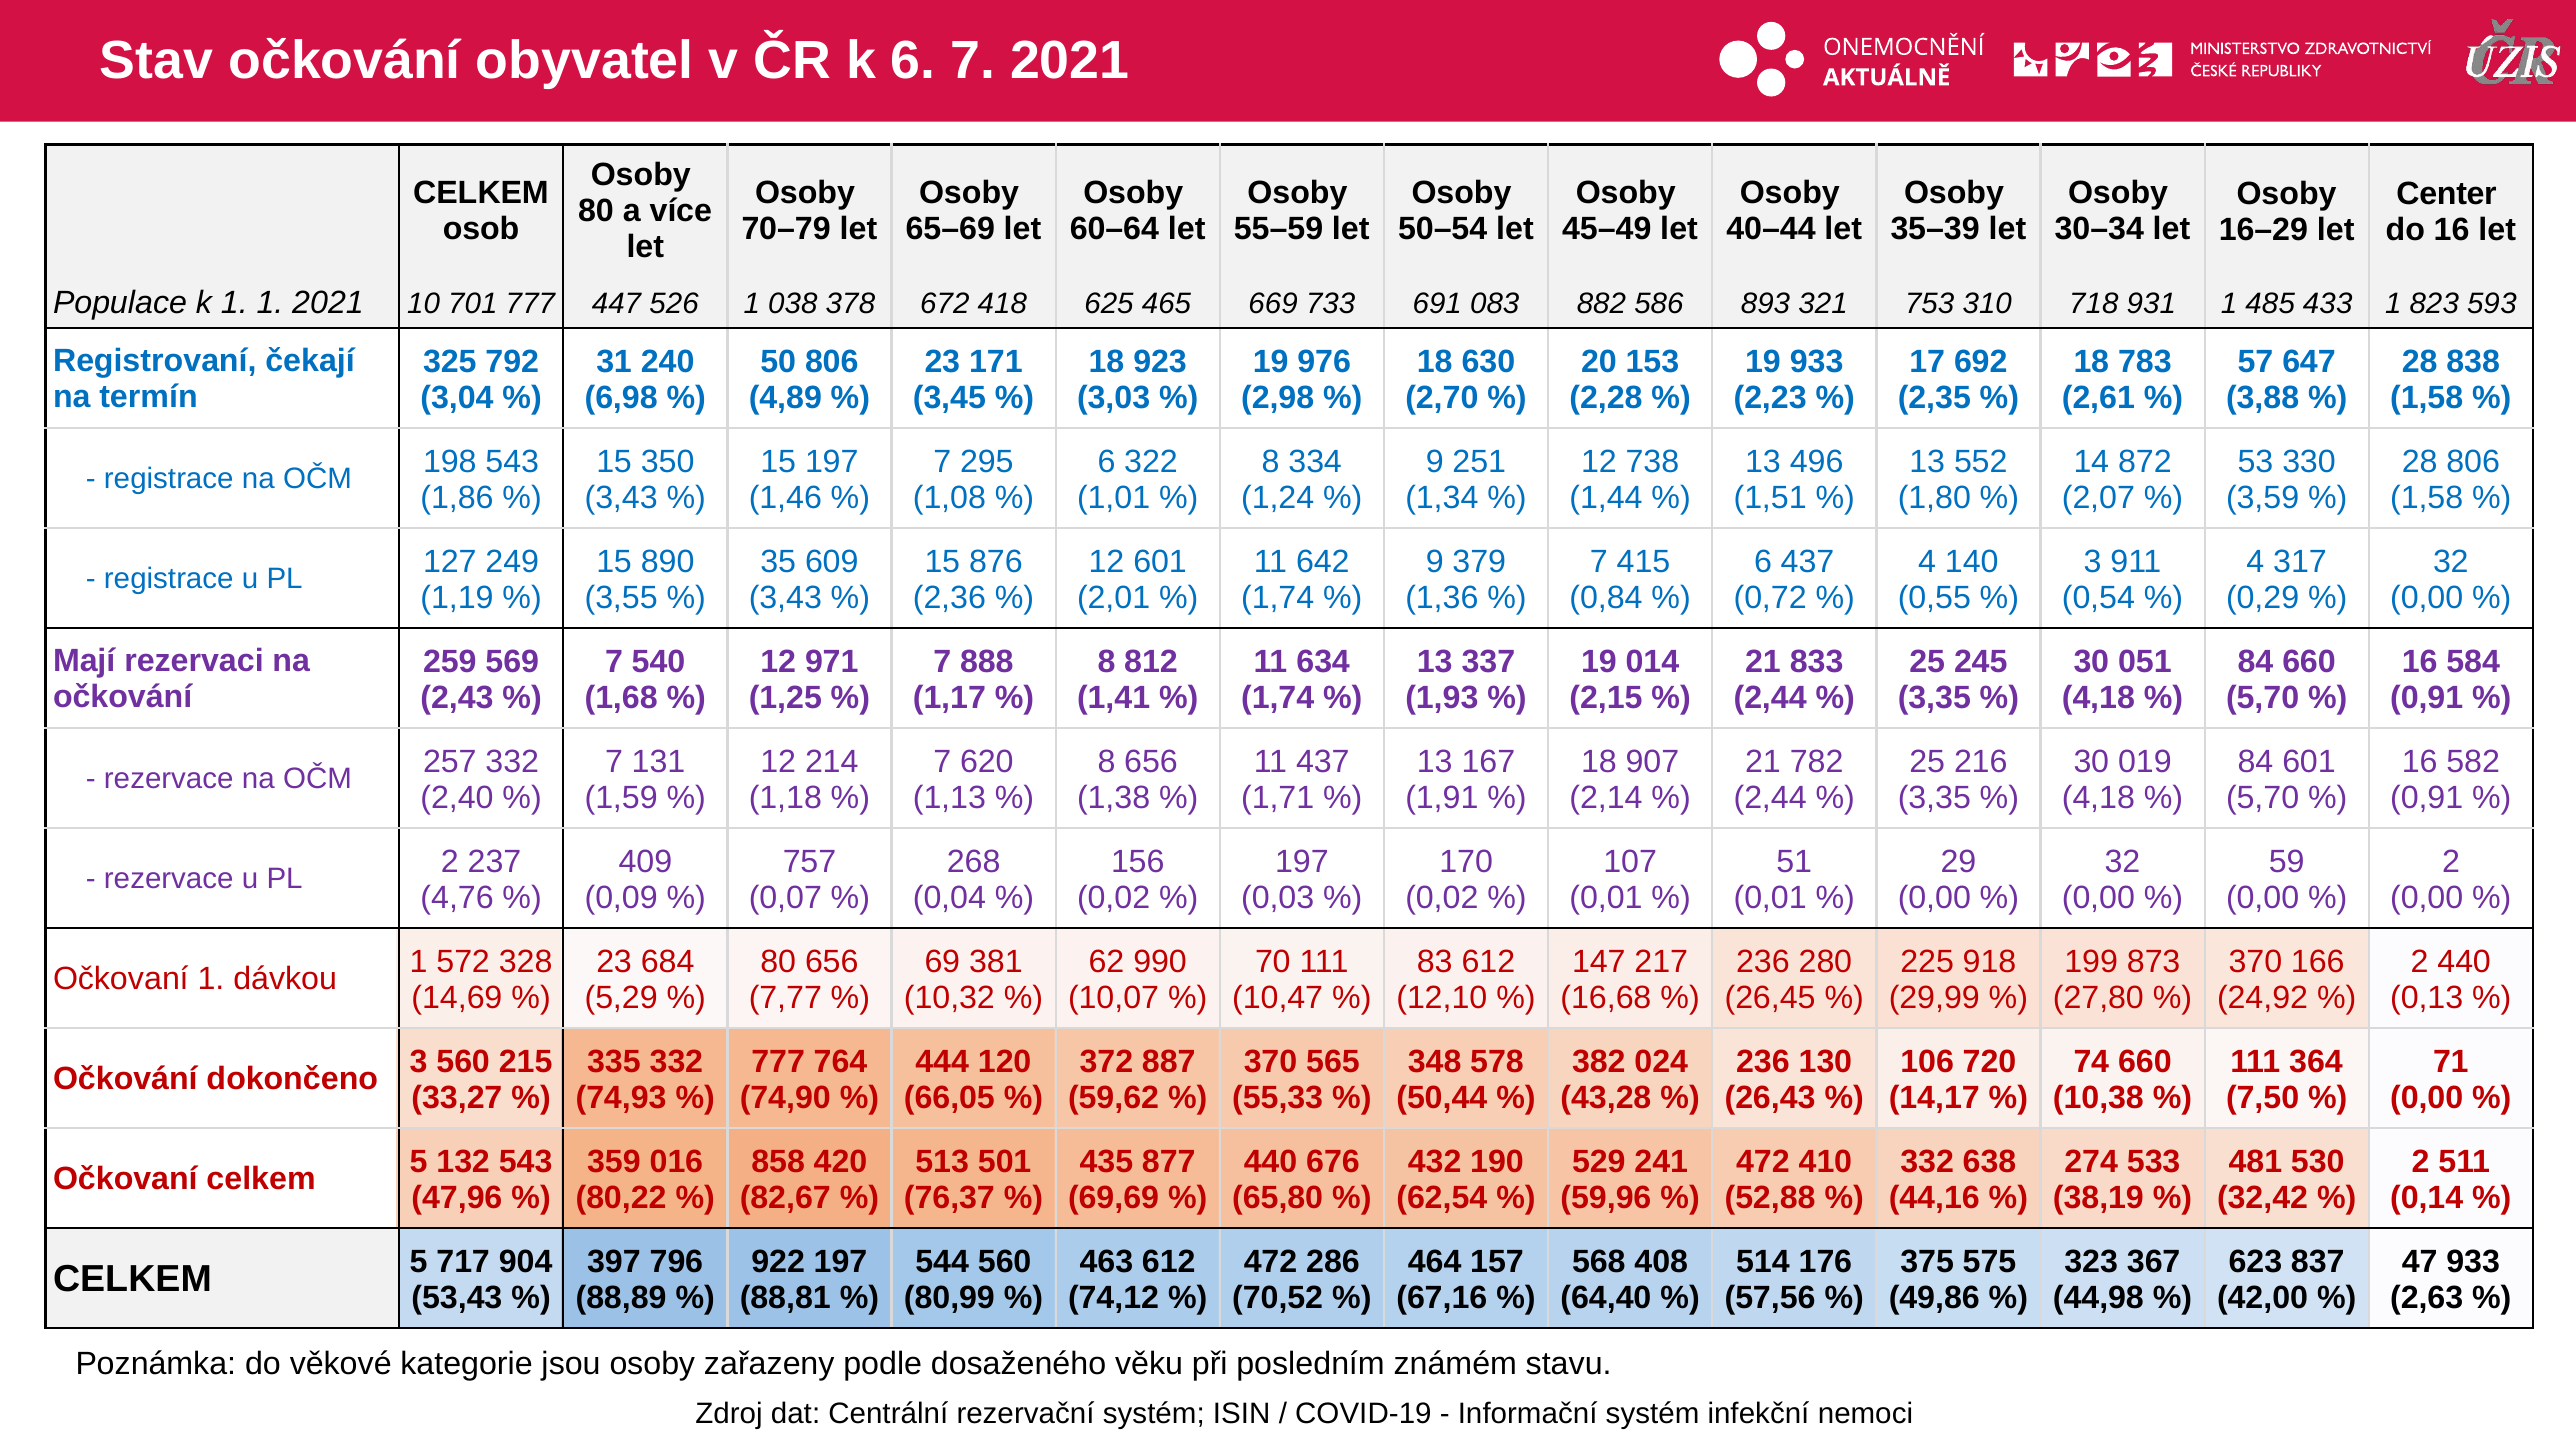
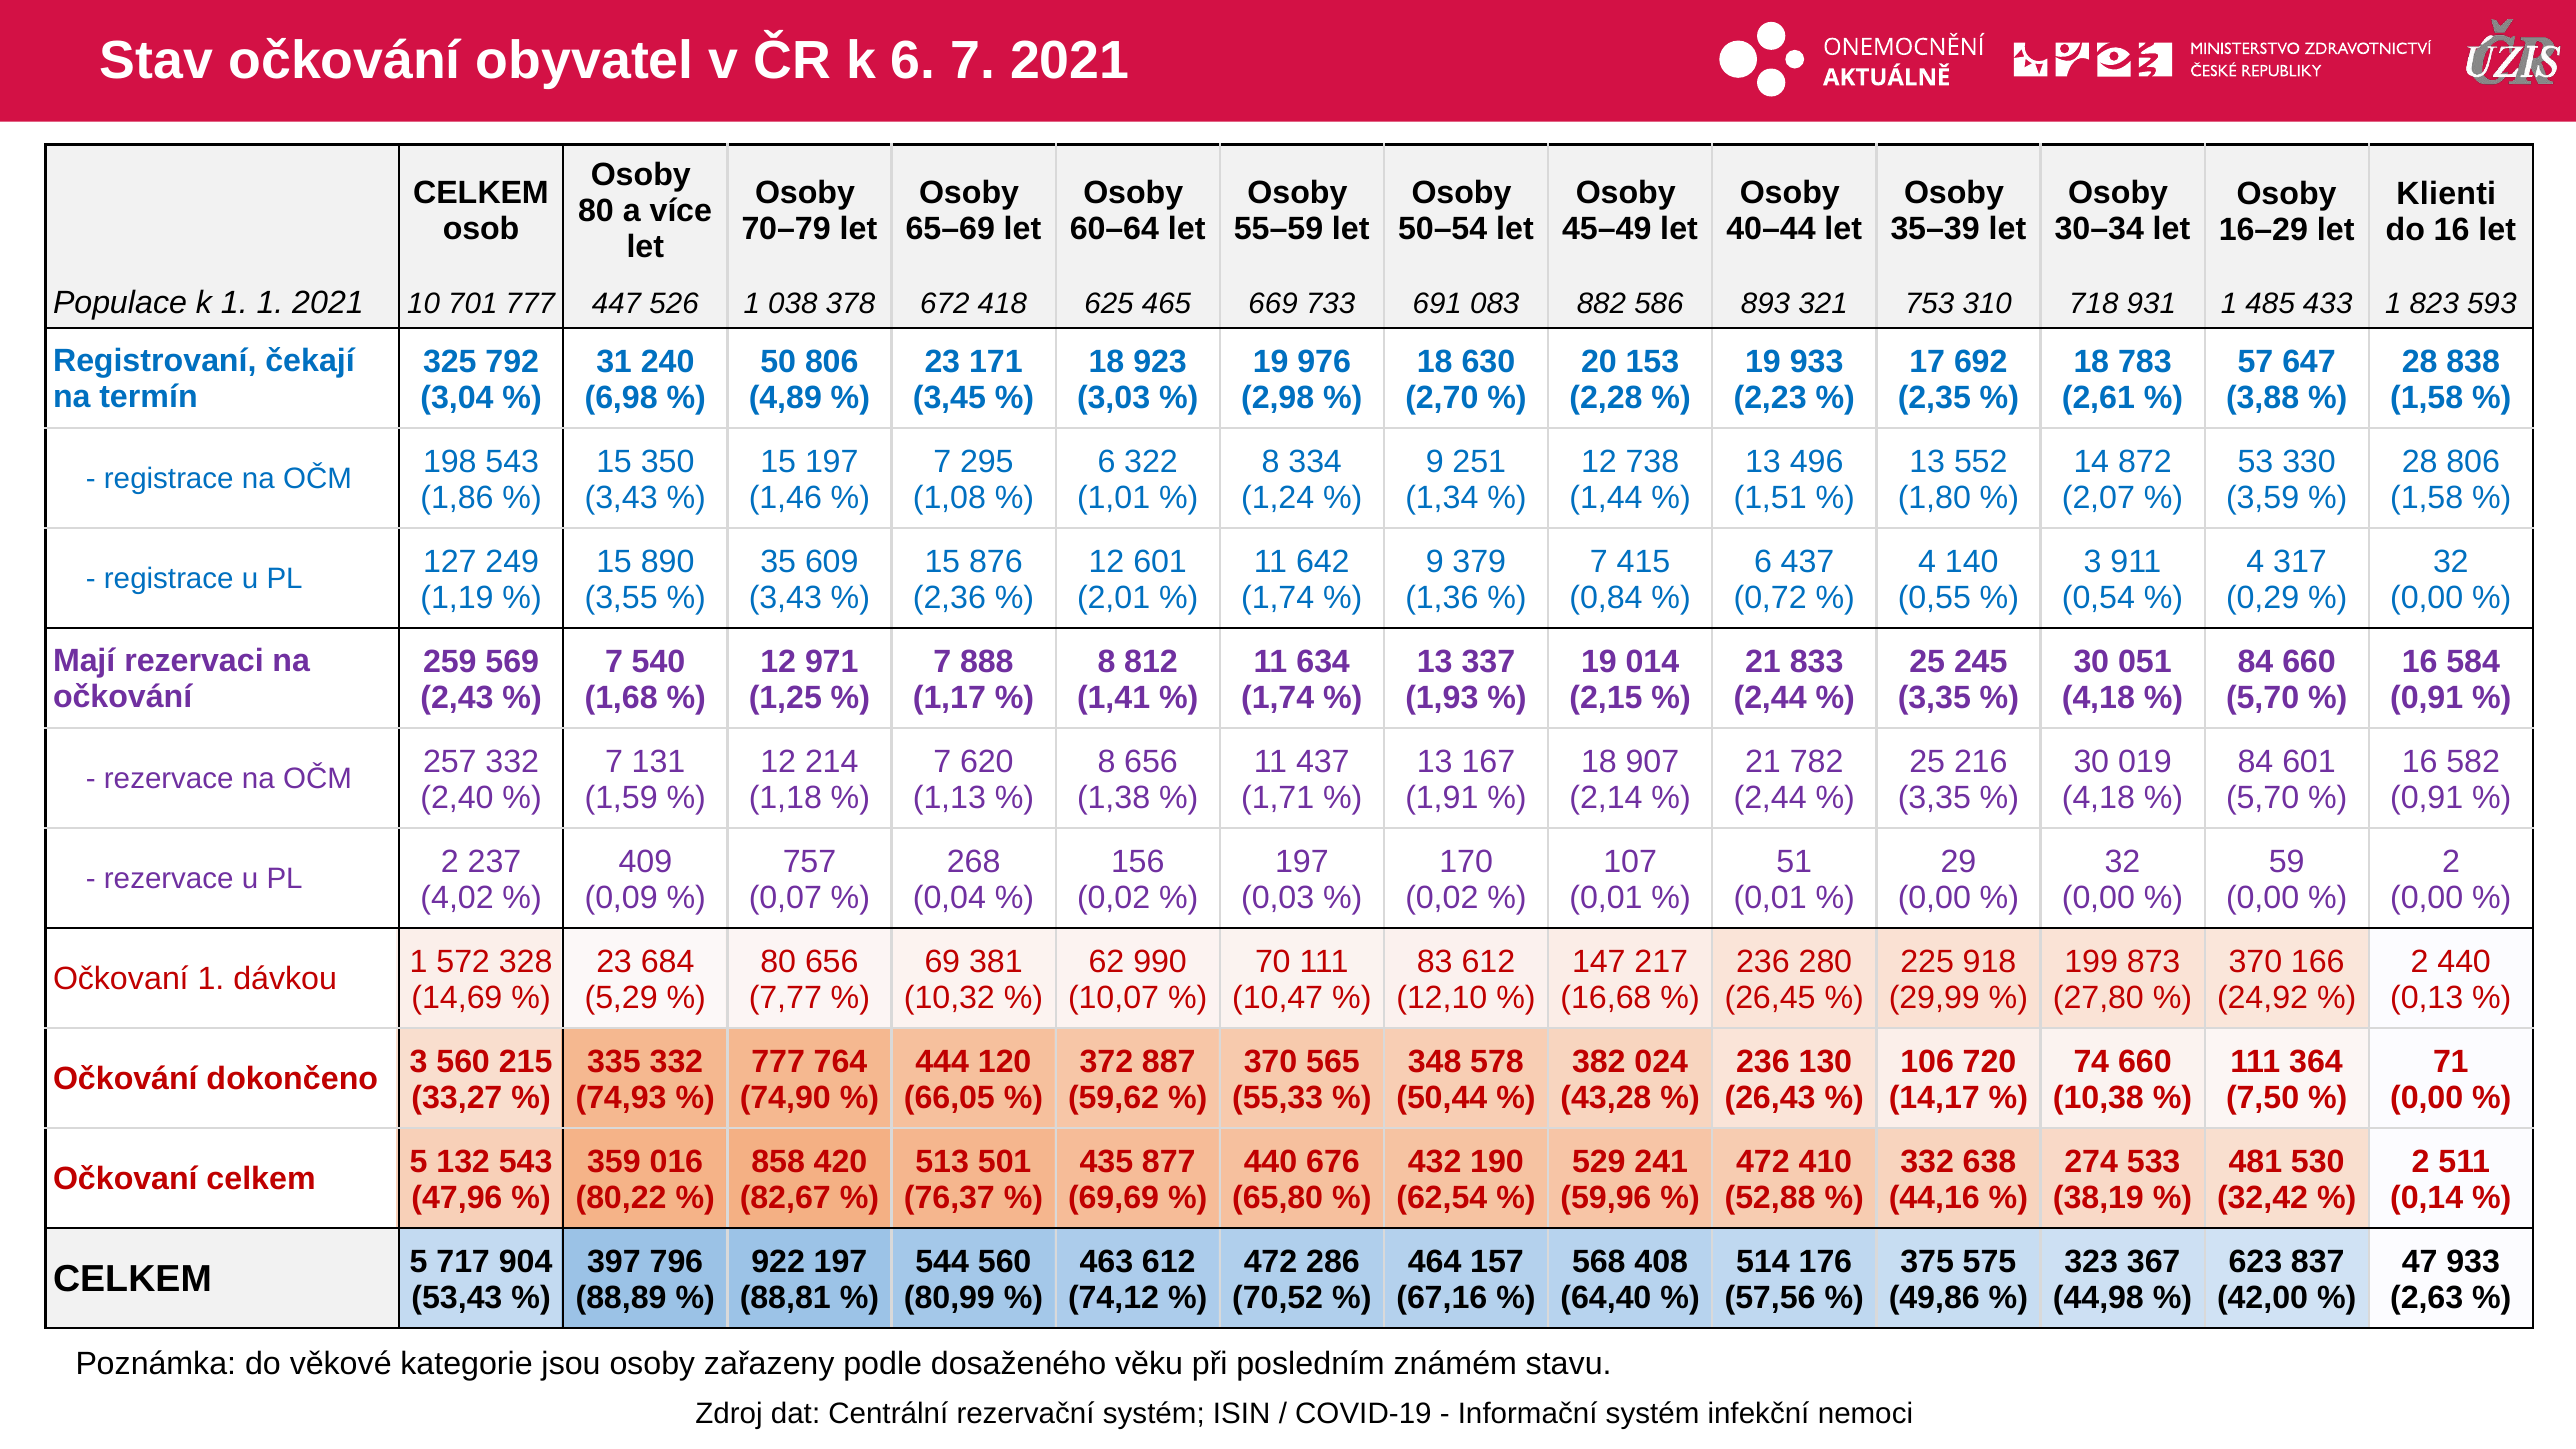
Center: Center -> Klienti (2446, 194)
4,76: 4,76 -> 4,02 (457, 898)
